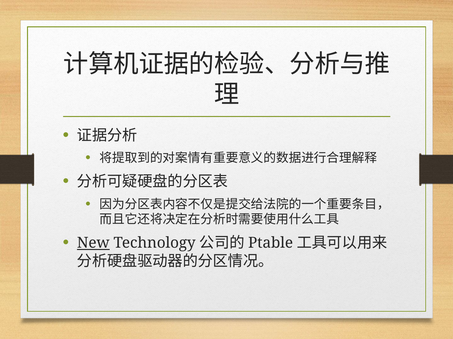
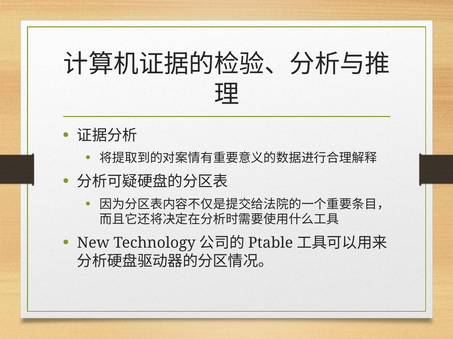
New underline: present -> none (93, 244)
